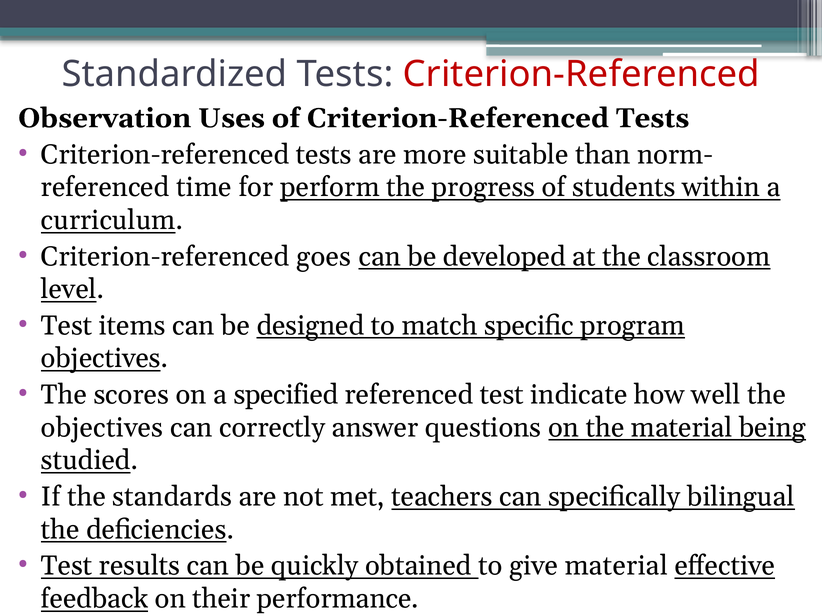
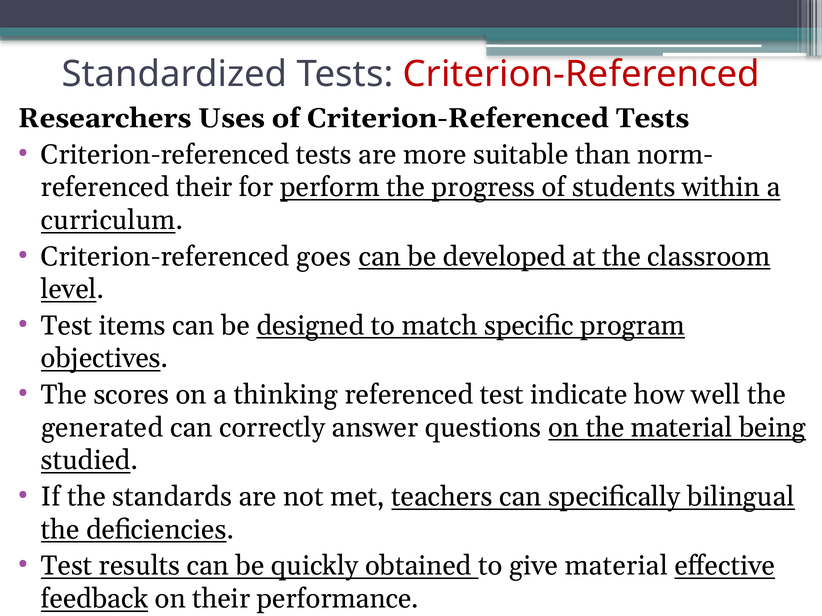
Observation: Observation -> Researchers (105, 118)
referenced time: time -> their (204, 187)
specified: specified -> thinking (286, 395)
objectives: objectives -> generated (102, 428)
